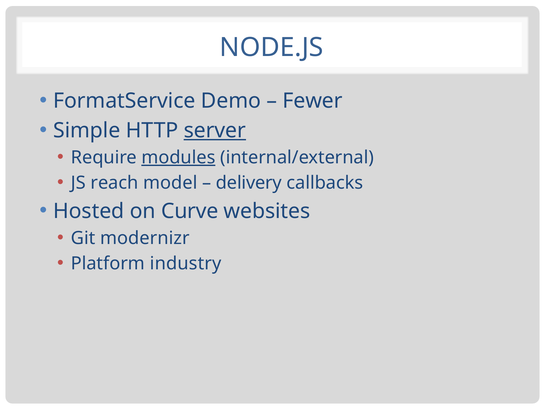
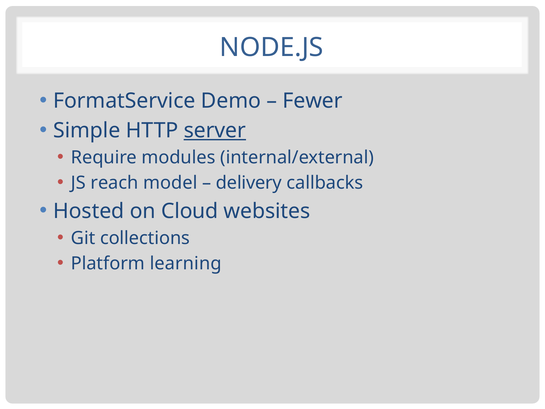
modules underline: present -> none (178, 157)
Curve: Curve -> Cloud (190, 211)
modernizr: modernizr -> collections (145, 238)
industry: industry -> learning (186, 263)
